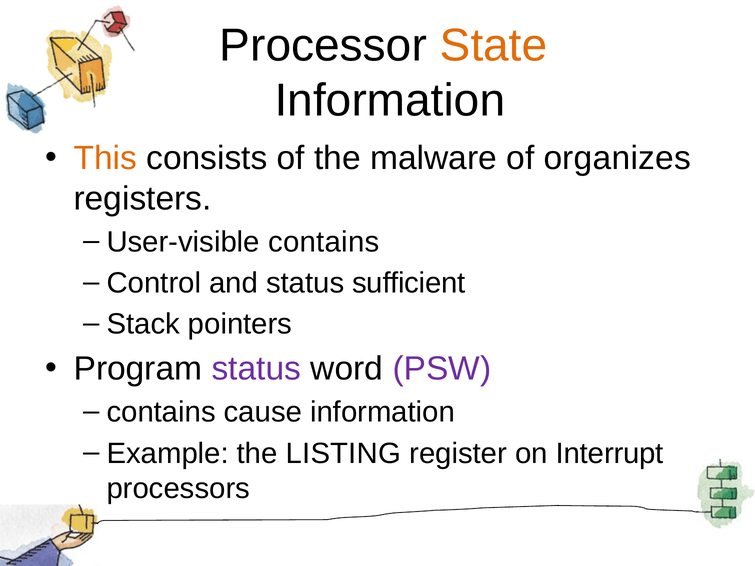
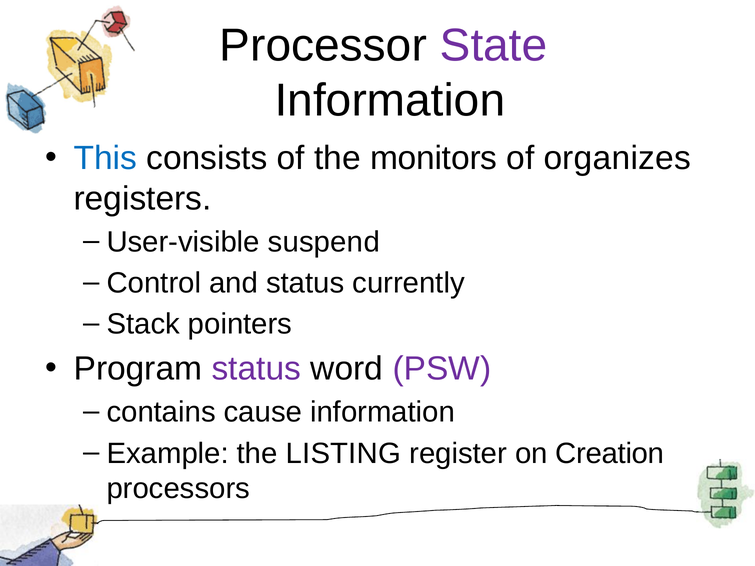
State colour: orange -> purple (494, 45)
This colour: orange -> blue (105, 158)
malware: malware -> monitors (434, 158)
User-visible contains: contains -> suspend (324, 242)
sufficient: sufficient -> currently (409, 283)
Interrupt: Interrupt -> Creation (610, 454)
